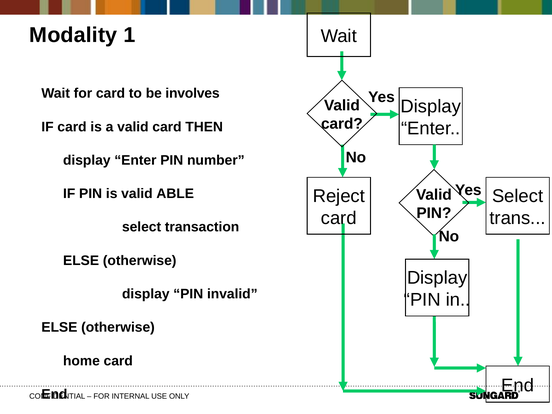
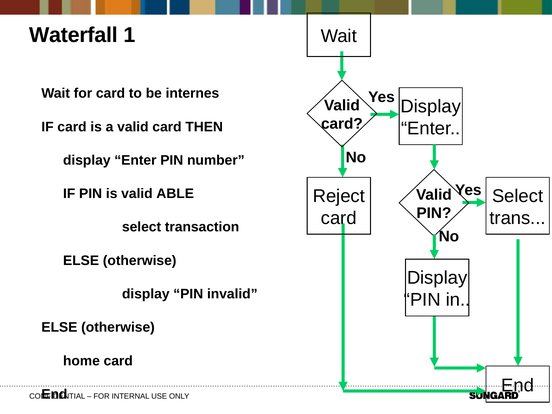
Modality: Modality -> Waterfall (73, 35)
involves: involves -> internes (192, 93)
